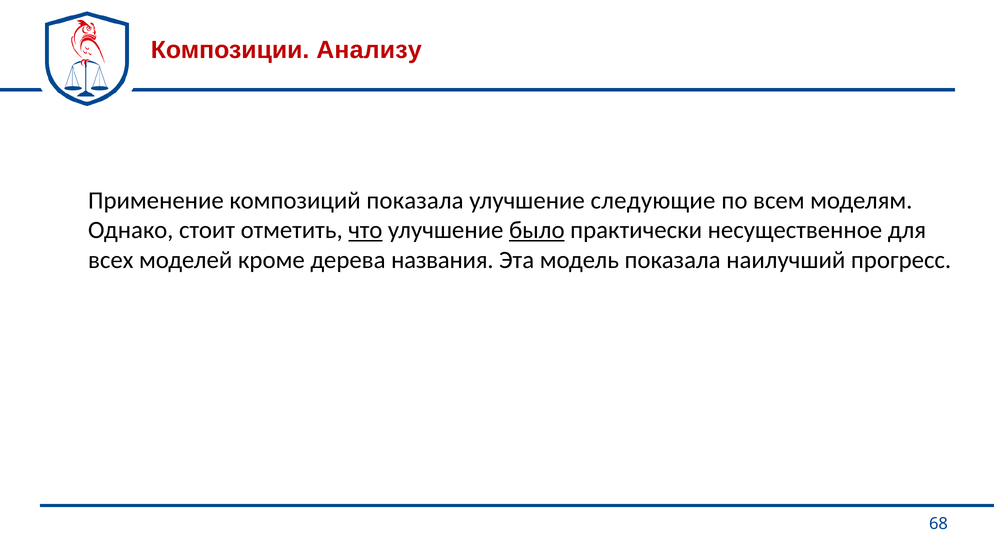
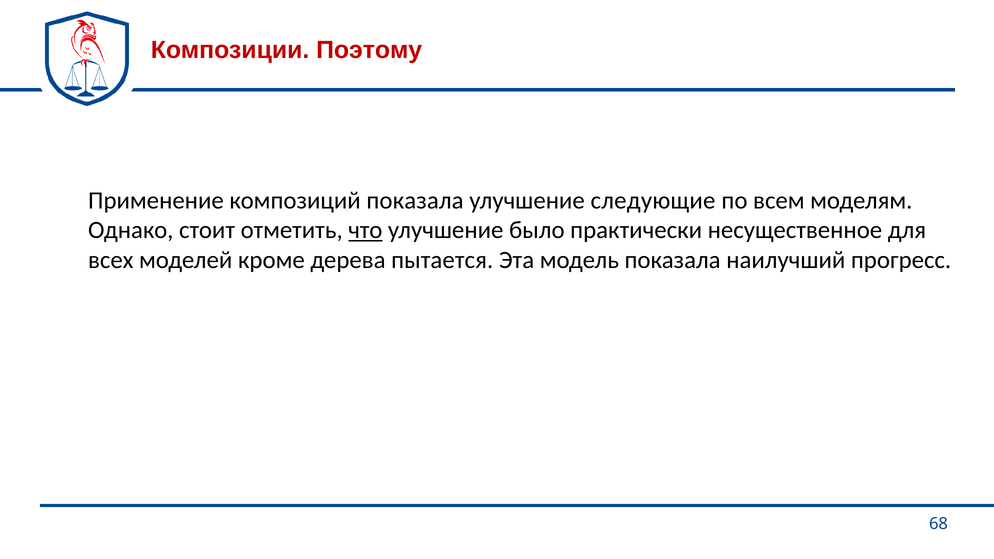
Анализу: Анализу -> Поэтому (369, 50)
было underline: present -> none (537, 230)
названия: названия -> пытается (442, 260)
